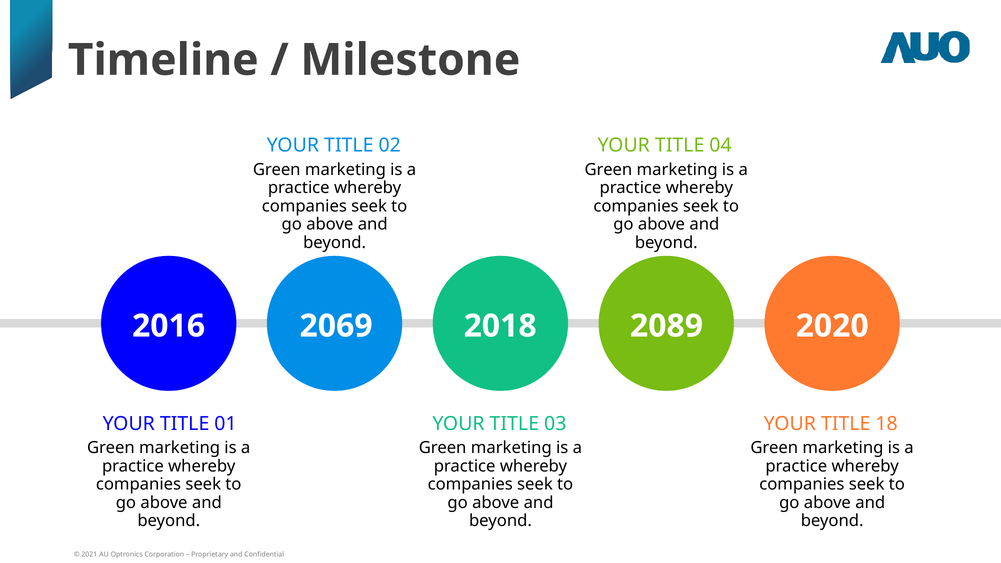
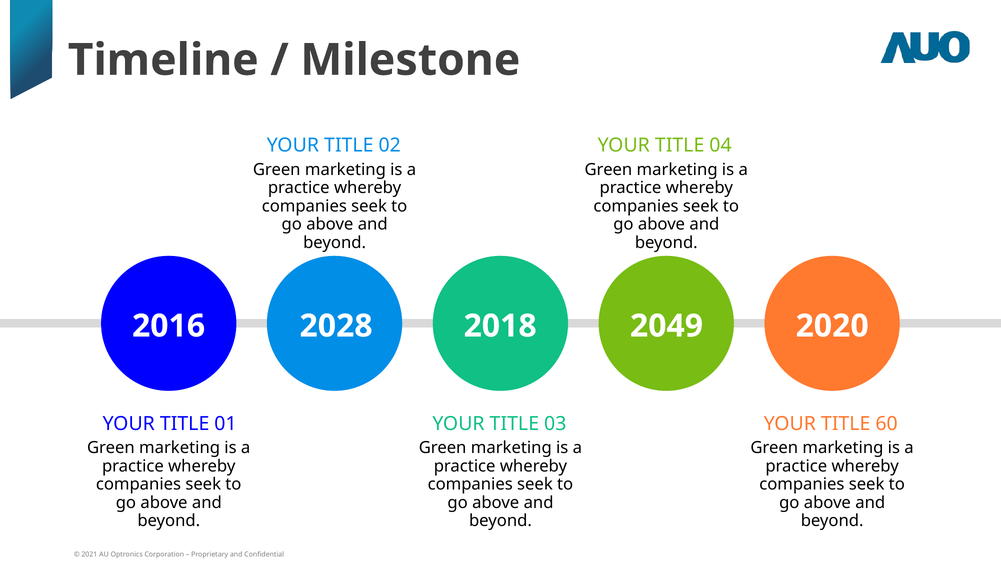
2069: 2069 -> 2028 (336, 326)
2089: 2089 -> 2049 (666, 326)
18: 18 -> 60 (887, 424)
